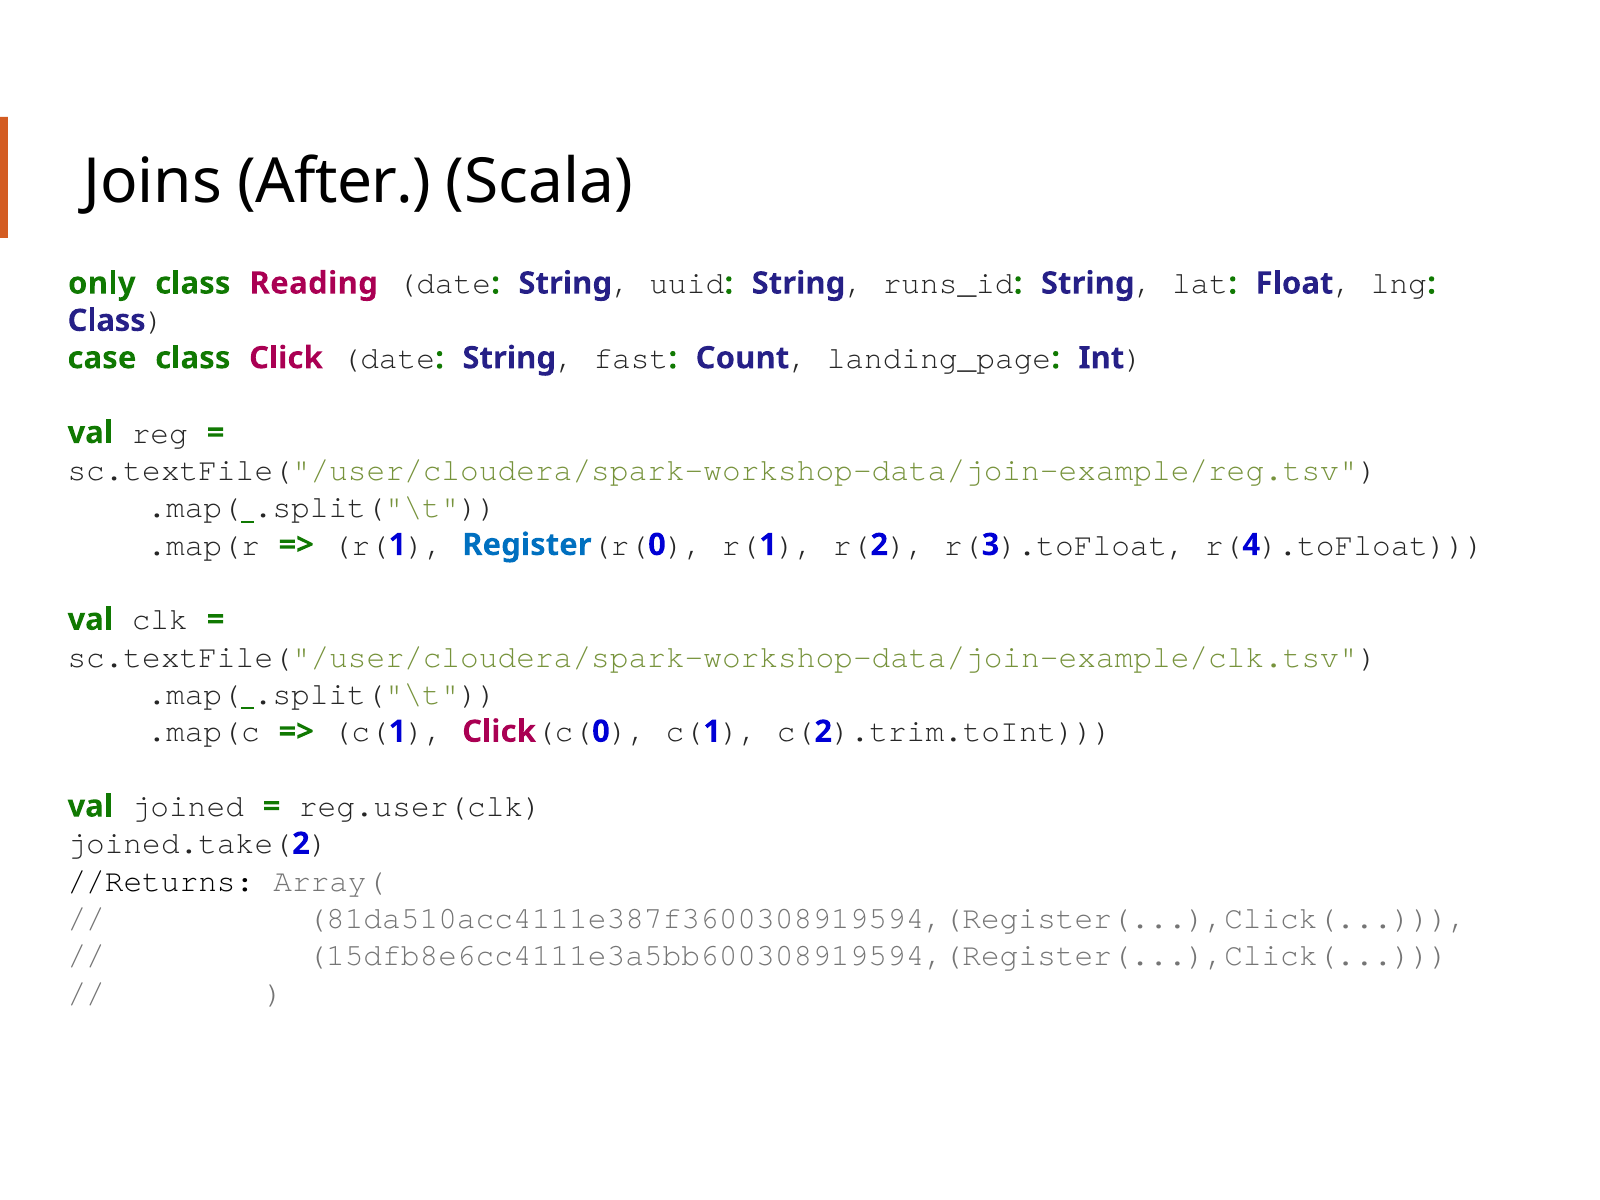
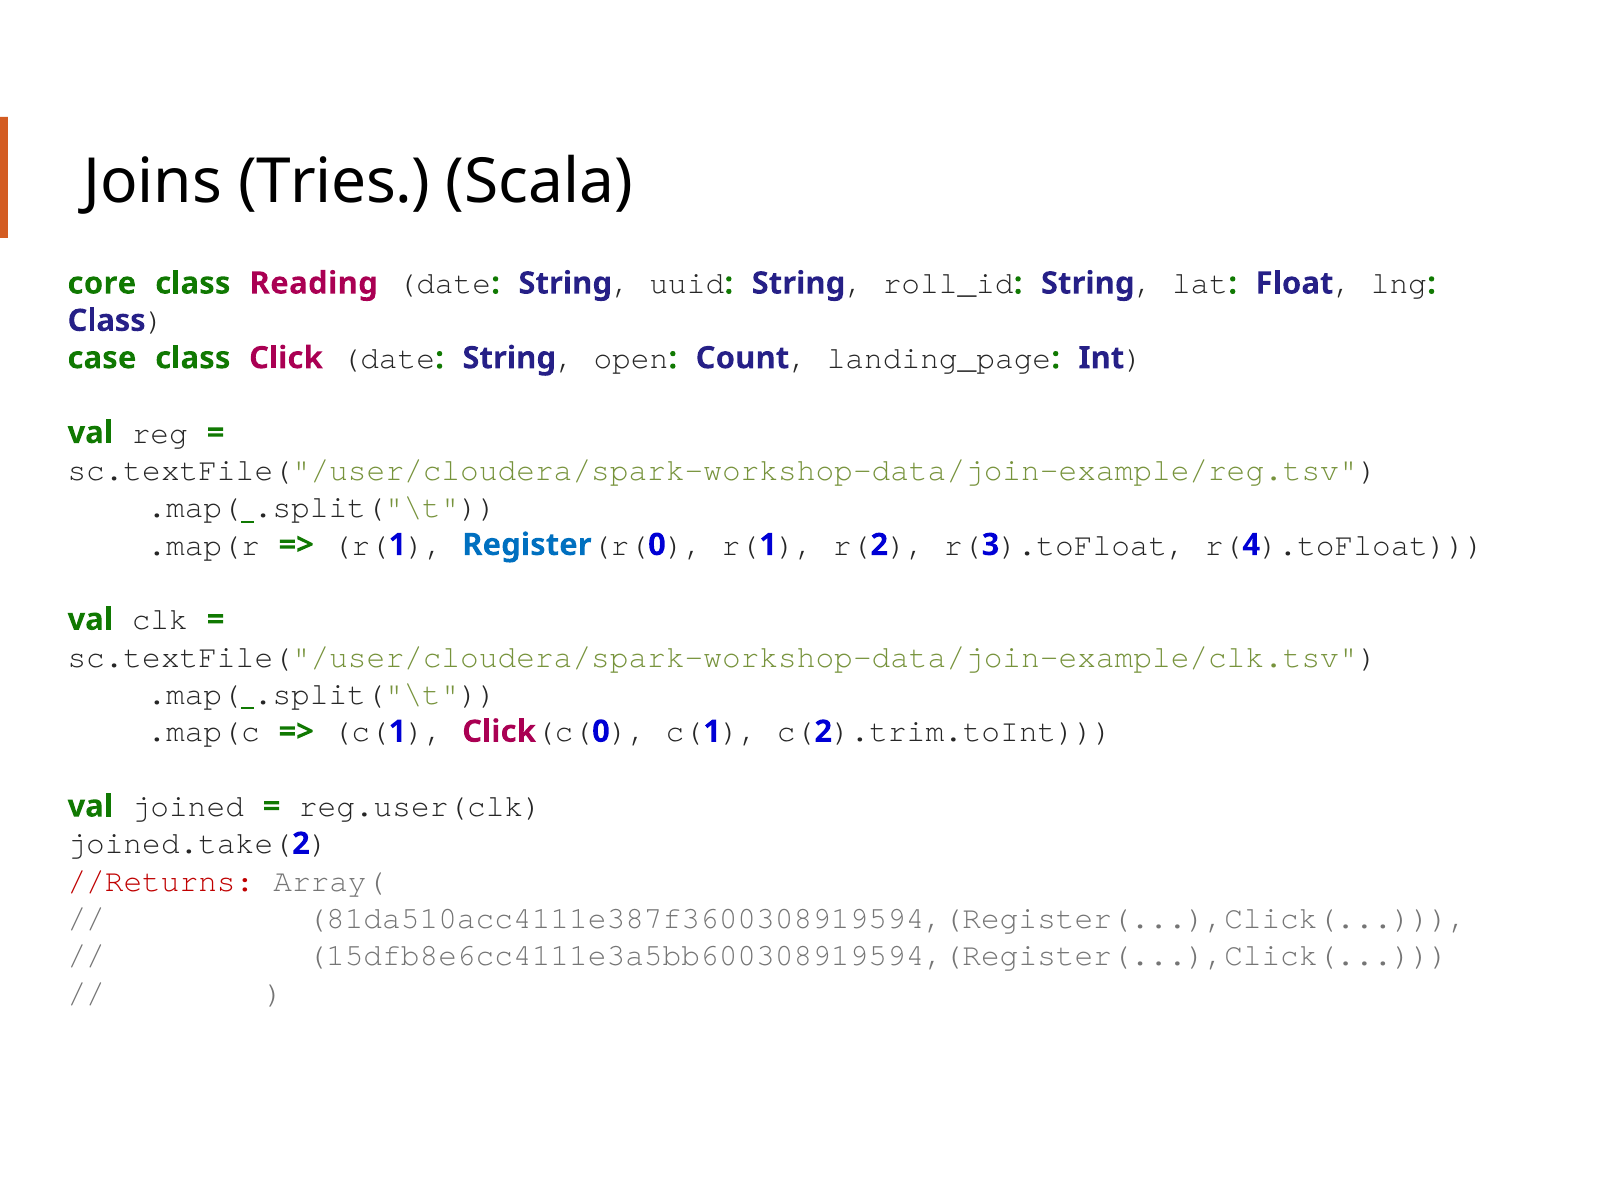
After: After -> Tries (334, 182)
only: only -> core (102, 283)
runs_id: runs_id -> roll_id (948, 283)
fast: fast -> open (631, 358)
//Returns colour: black -> red (161, 881)
